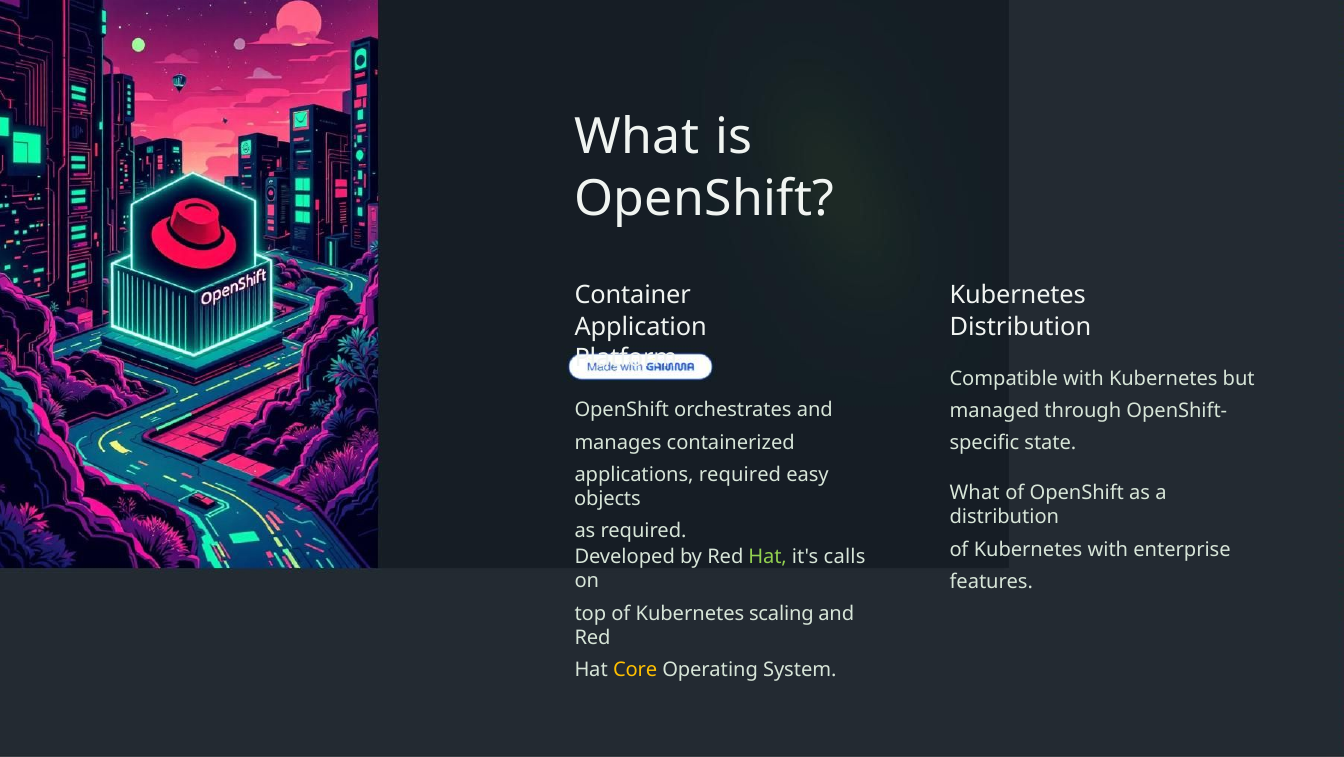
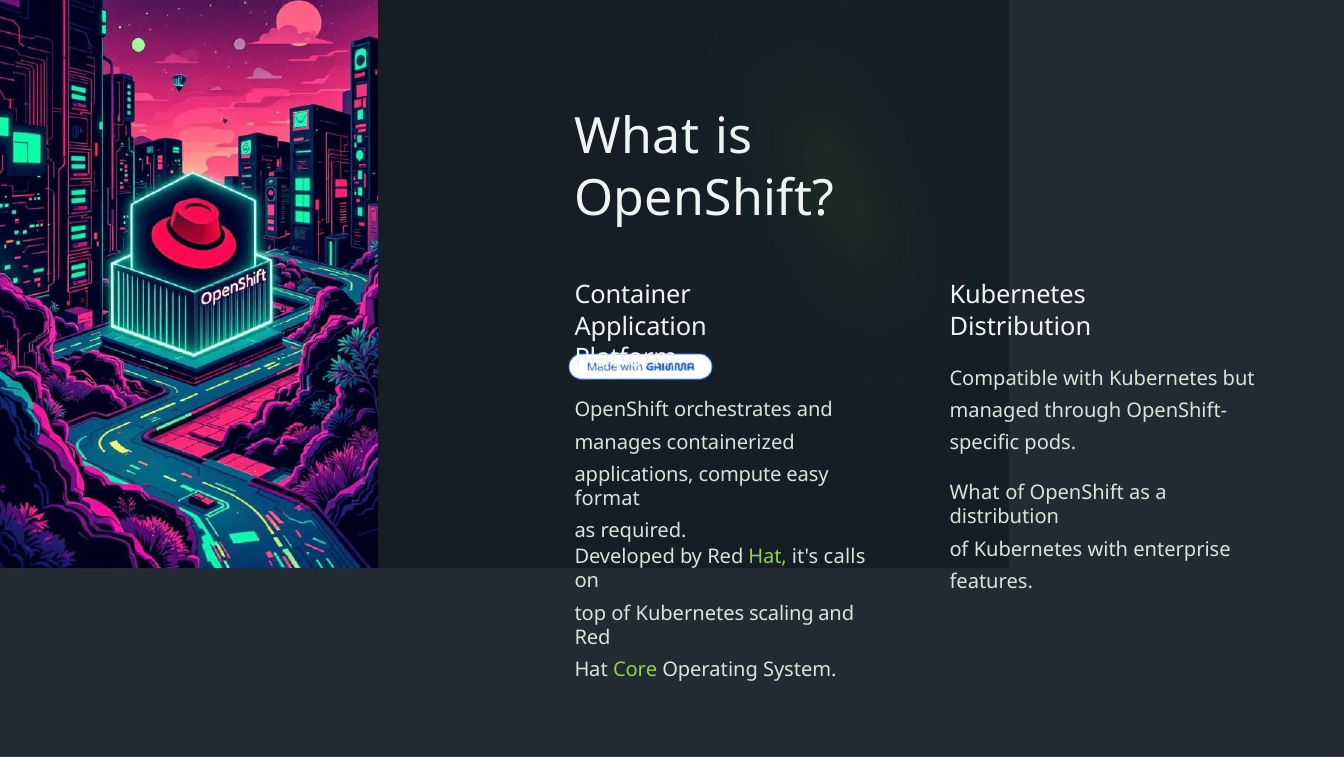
state: state -> pods (1050, 443)
applications required: required -> compute (740, 475)
objects: objects -> format (607, 499)
Core colour: yellow -> light green (635, 670)
